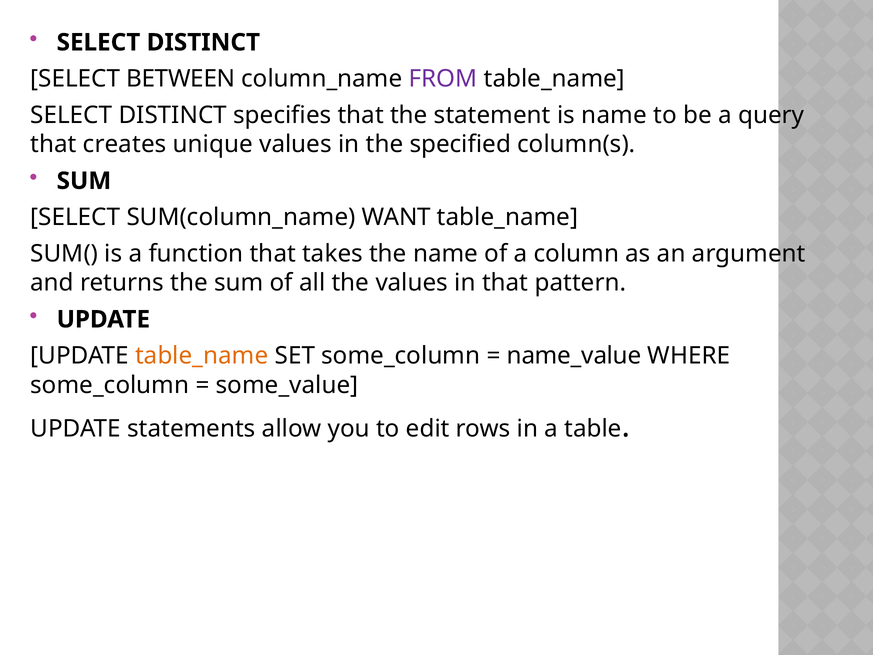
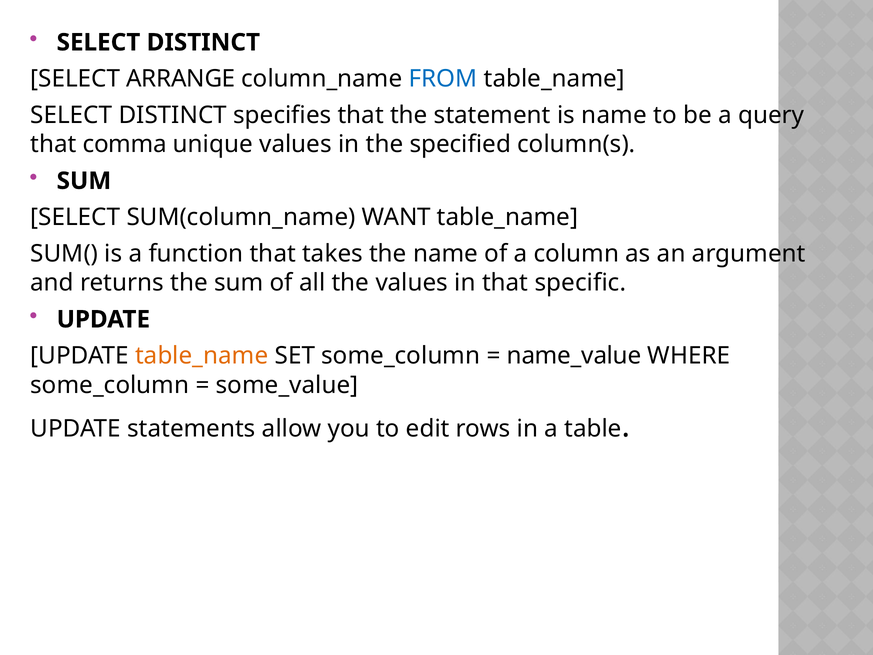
BETWEEN: BETWEEN -> ARRANGE (181, 79)
FROM colour: purple -> blue (443, 79)
creates: creates -> comma (125, 144)
pattern: pattern -> specific (580, 283)
